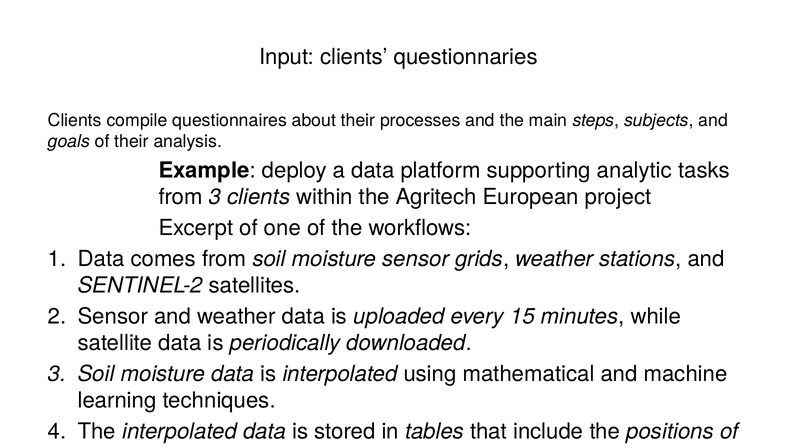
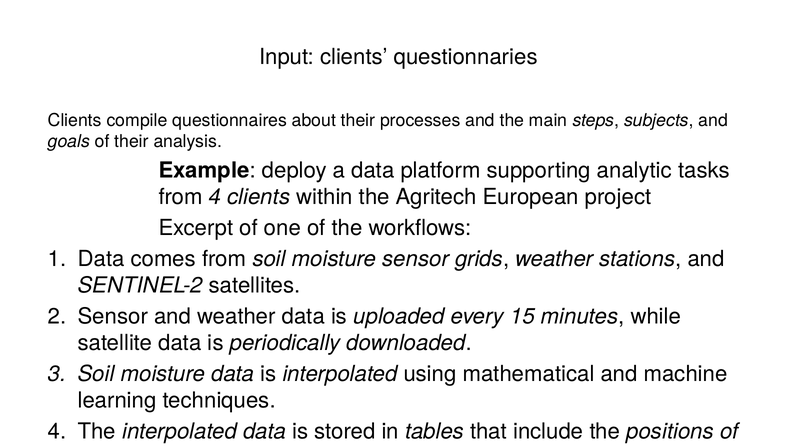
from 3: 3 -> 4 (215, 197)
